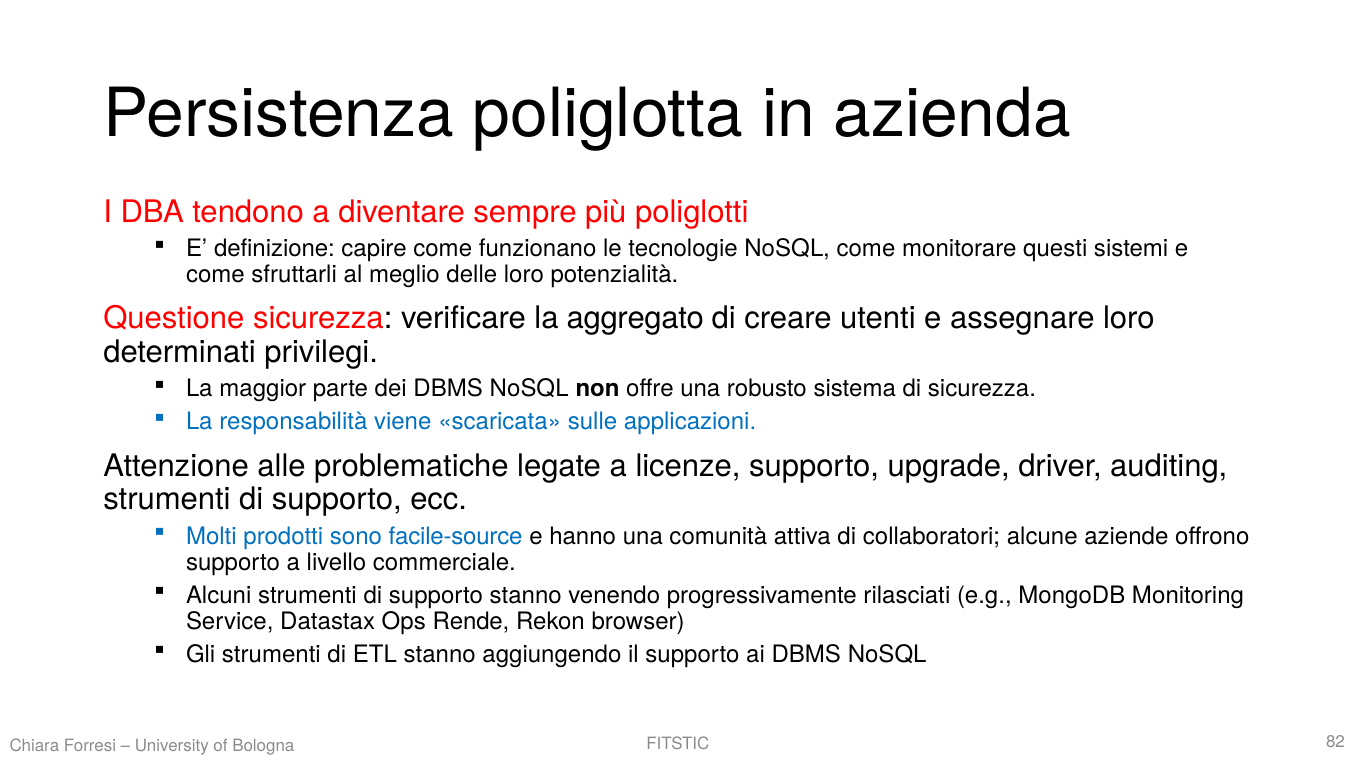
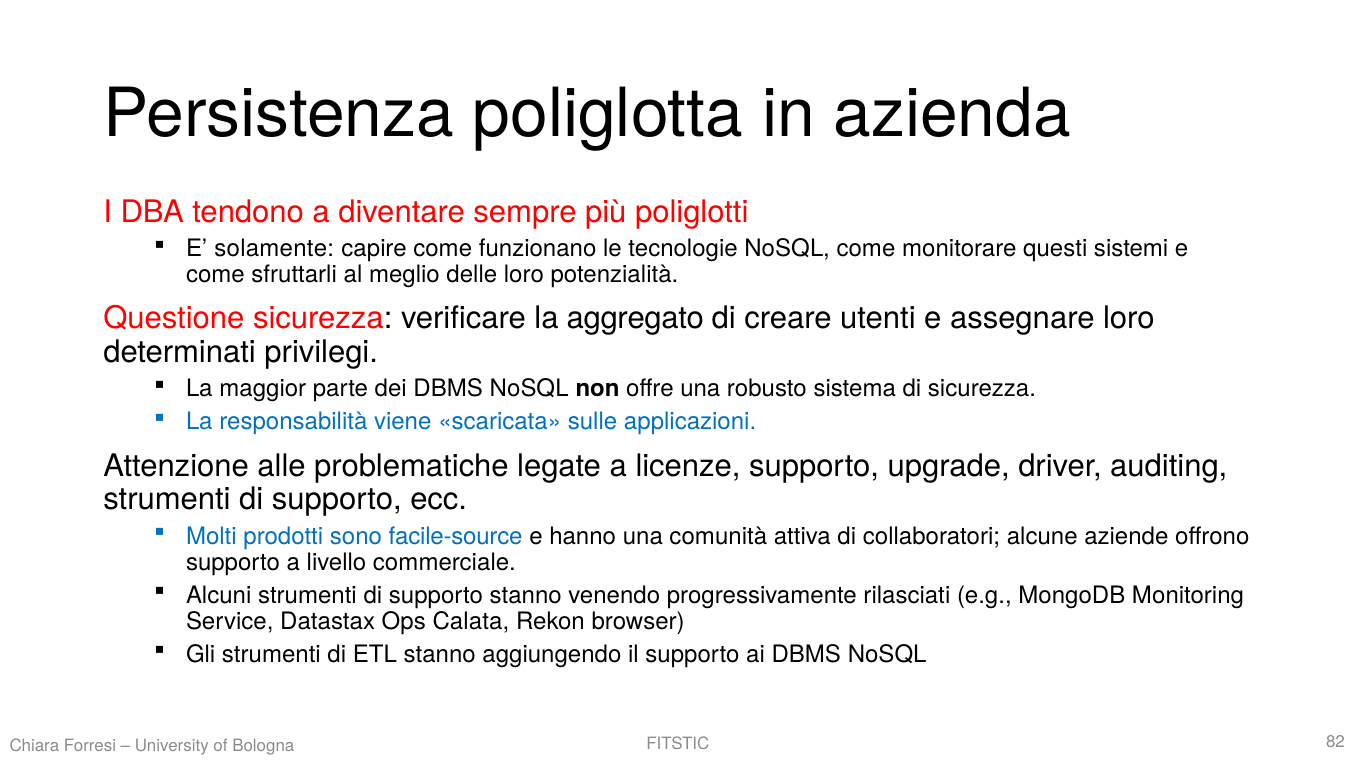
definizione: definizione -> solamente (274, 249)
Rende: Rende -> Calata (471, 621)
